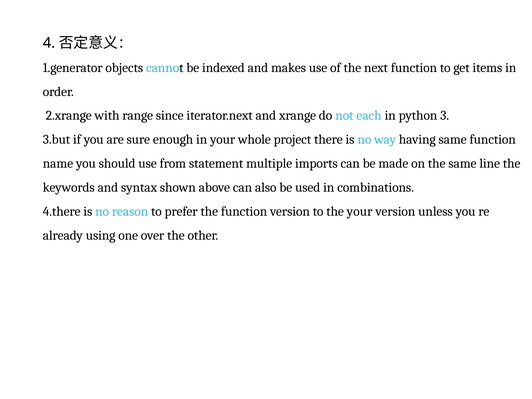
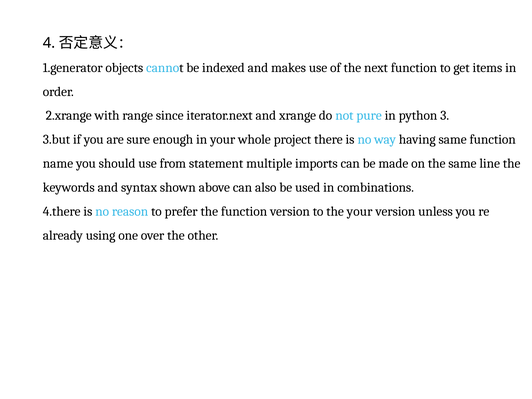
each: each -> pure (369, 116)
